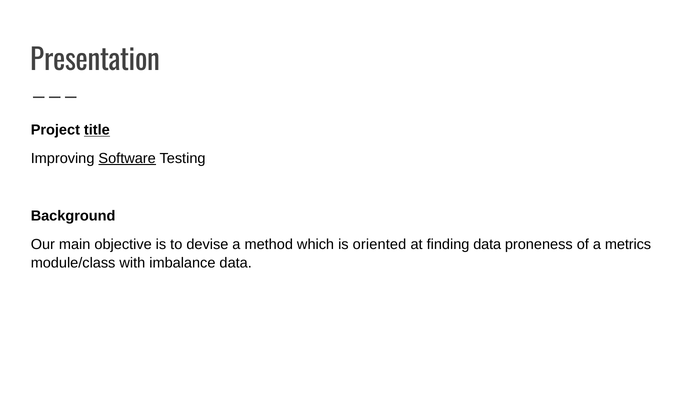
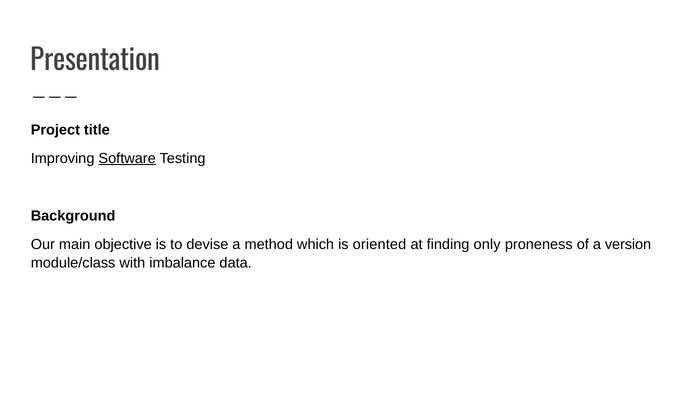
title underline: present -> none (97, 130)
finding data: data -> only (487, 244)
metrics: metrics -> version (628, 244)
